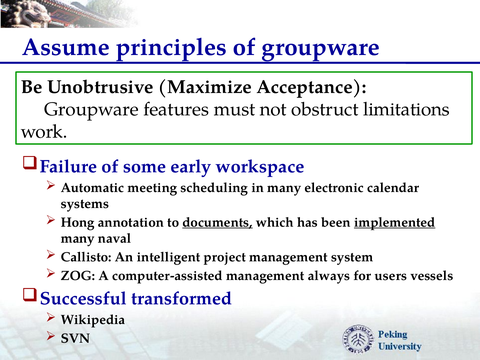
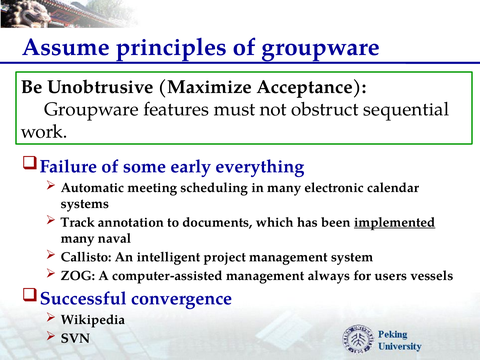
limitations: limitations -> sequential (406, 109)
workspace: workspace -> everything (260, 166)
Hong: Hong -> Track (78, 222)
documents underline: present -> none (217, 222)
transformed: transformed -> convergence (182, 299)
